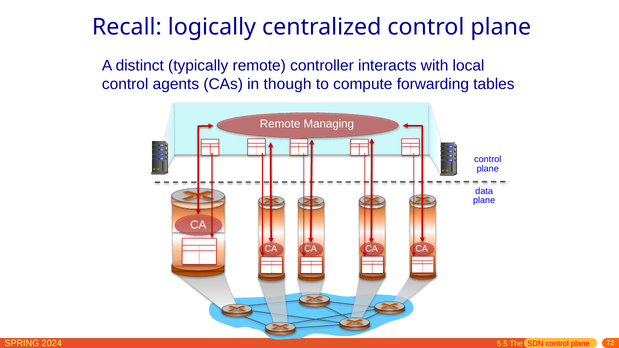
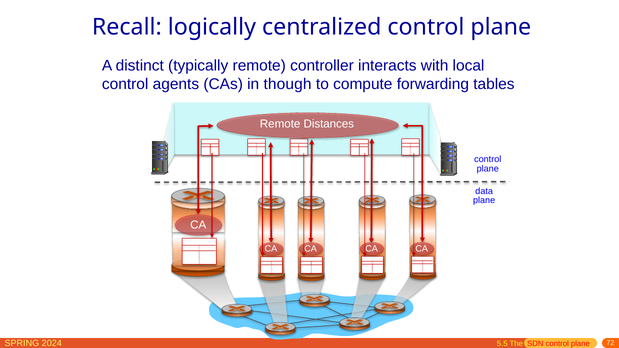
Managing: Managing -> Distances (329, 124)
